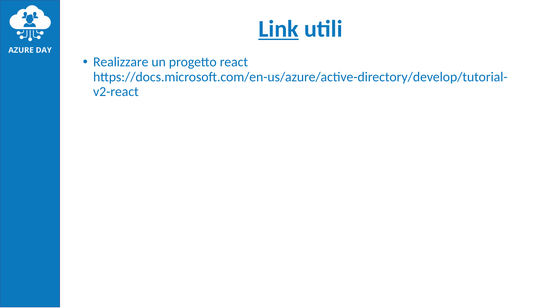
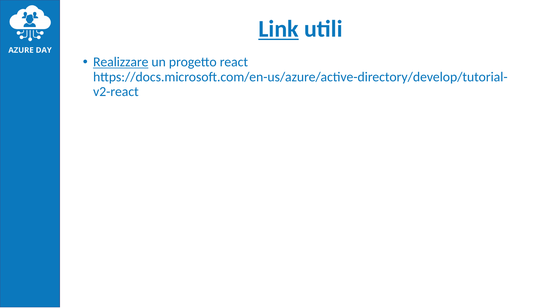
Realizzare underline: none -> present (121, 62)
